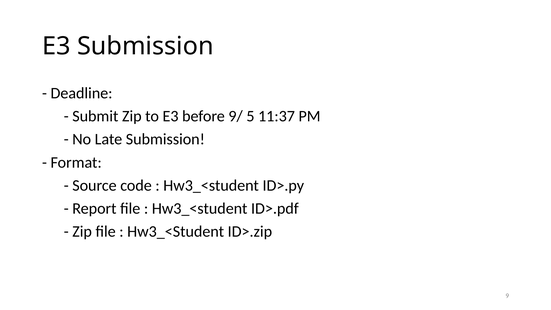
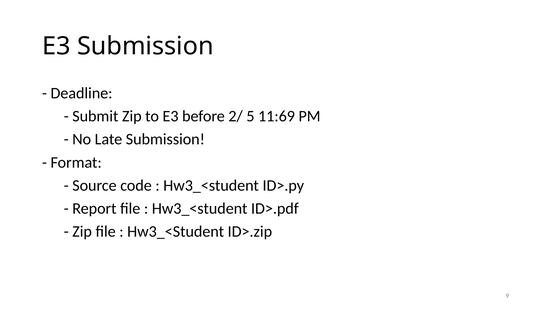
9/: 9/ -> 2/ (236, 116)
11:37: 11:37 -> 11:69 (277, 116)
